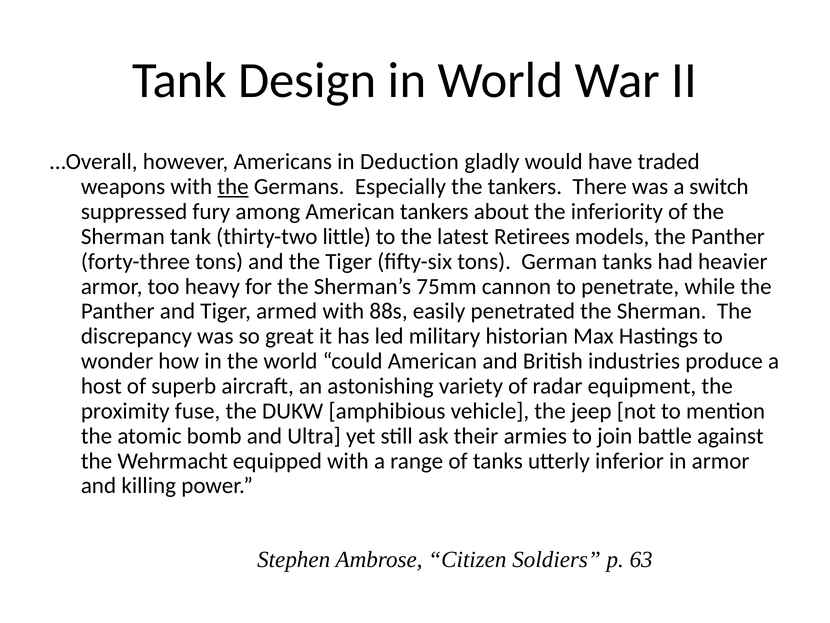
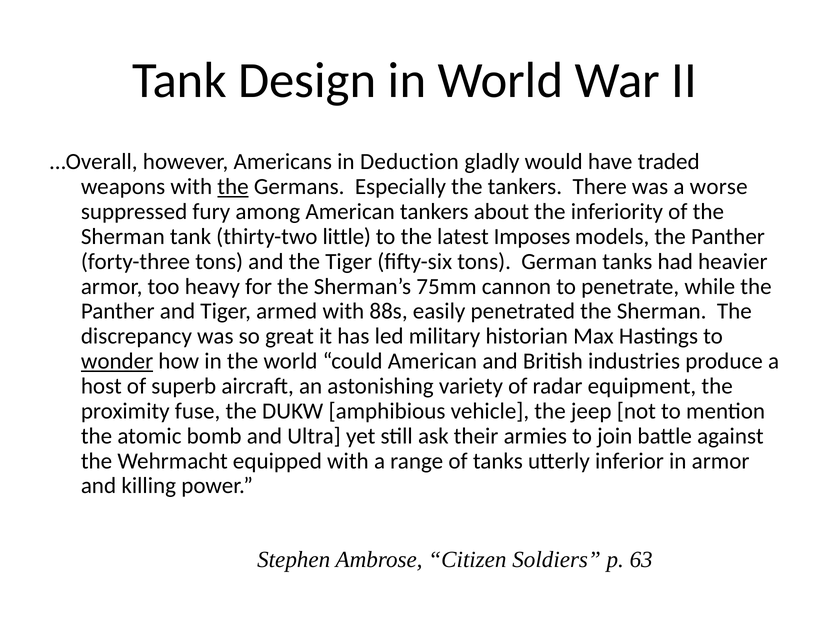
switch: switch -> worse (719, 187)
Retirees: Retirees -> Imposes (532, 236)
wonder underline: none -> present (117, 361)
